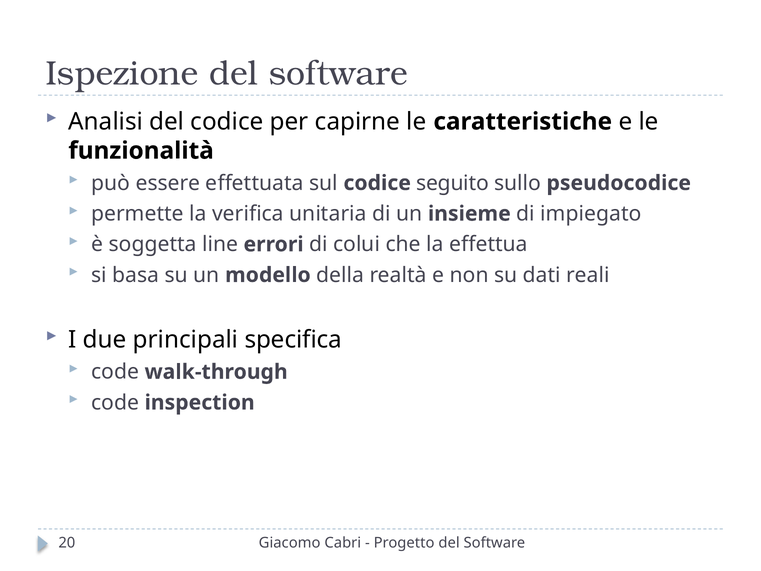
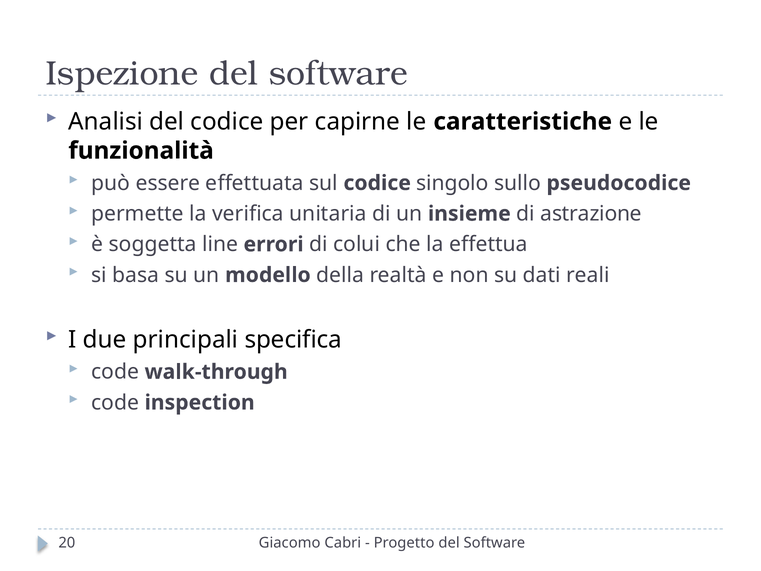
seguito: seguito -> singolo (452, 183)
impiegato: impiegato -> astrazione (591, 214)
